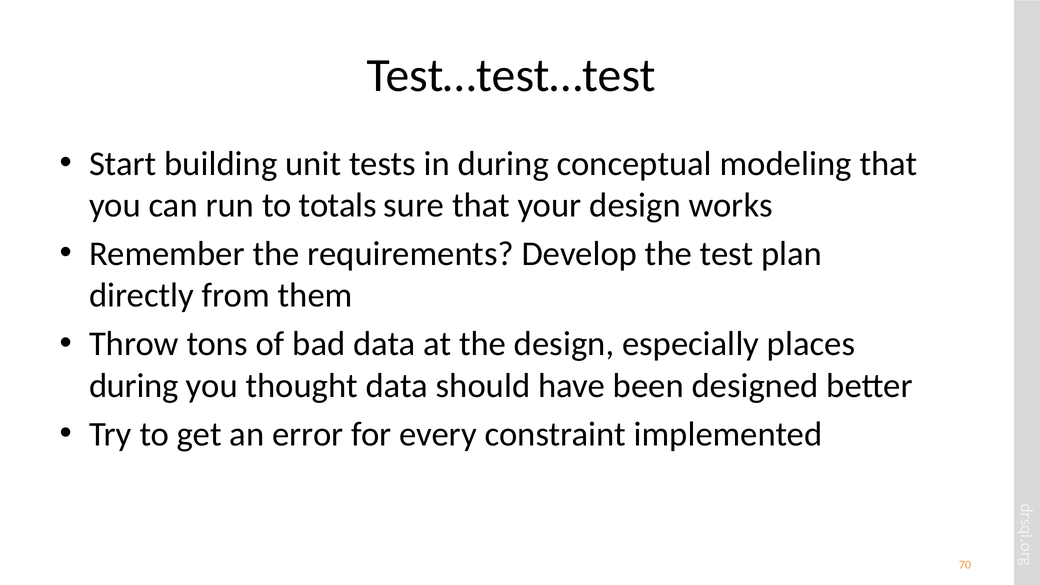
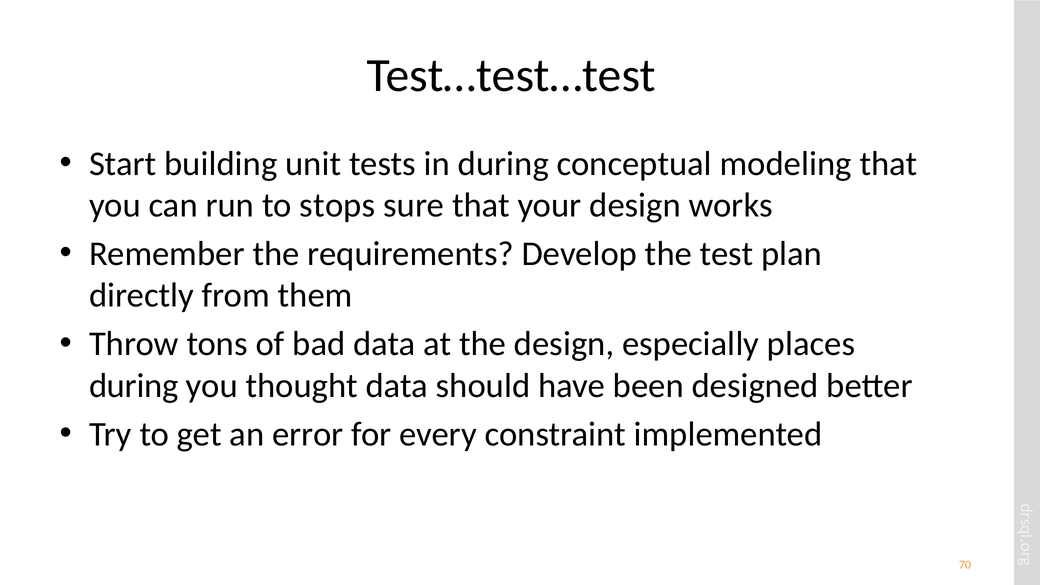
totals: totals -> stops (337, 205)
